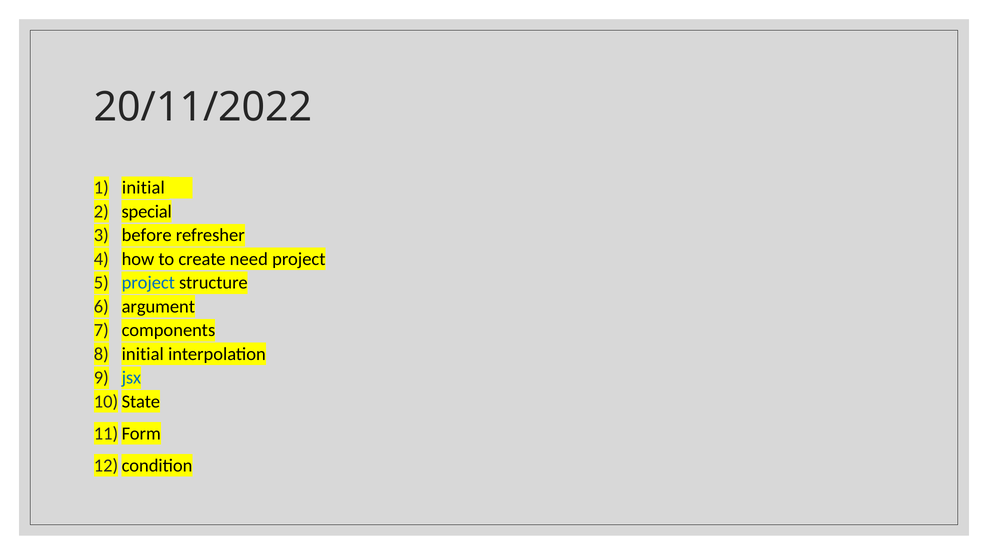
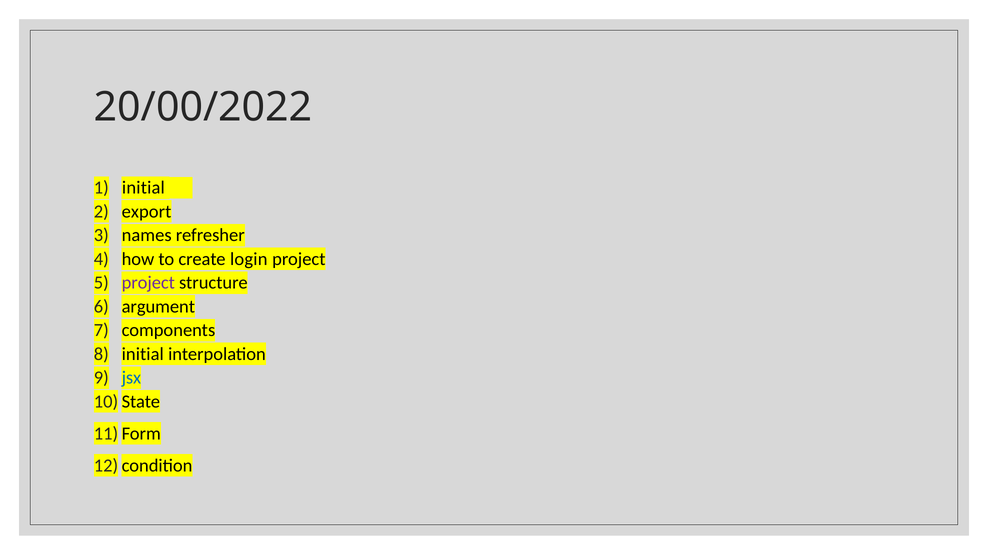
20/11/2022: 20/11/2022 -> 20/00/2022 (203, 107)
special: special -> export (147, 212)
before: before -> names (147, 236)
need: need -> login (249, 259)
project colour: blue -> purple (148, 283)
